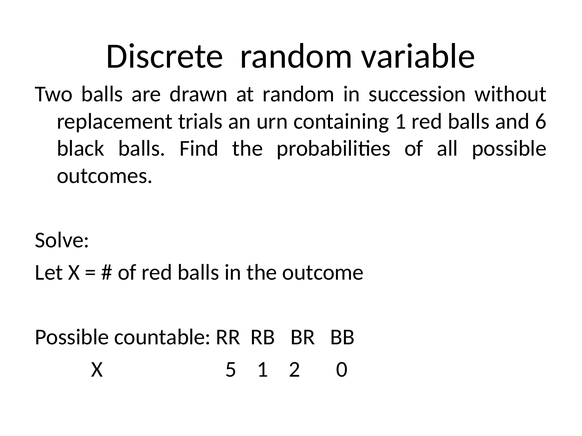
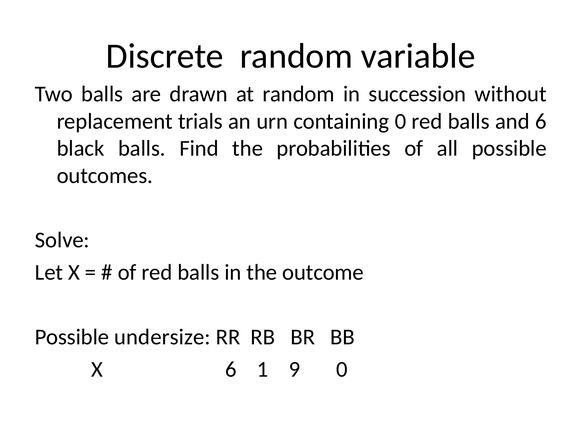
containing 1: 1 -> 0 (400, 121)
countable: countable -> undersize (162, 338)
X 5: 5 -> 6 (231, 370)
2: 2 -> 9 (295, 370)
